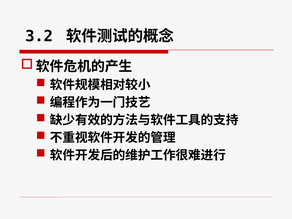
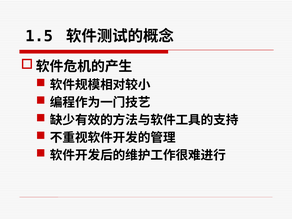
3.2: 3.2 -> 1.5 (39, 36)
